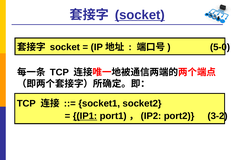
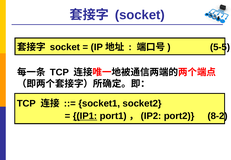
socket underline: present -> none (140, 15)
5-0: 5-0 -> 5-5 (220, 47)
3-2: 3-2 -> 8-2 (218, 116)
